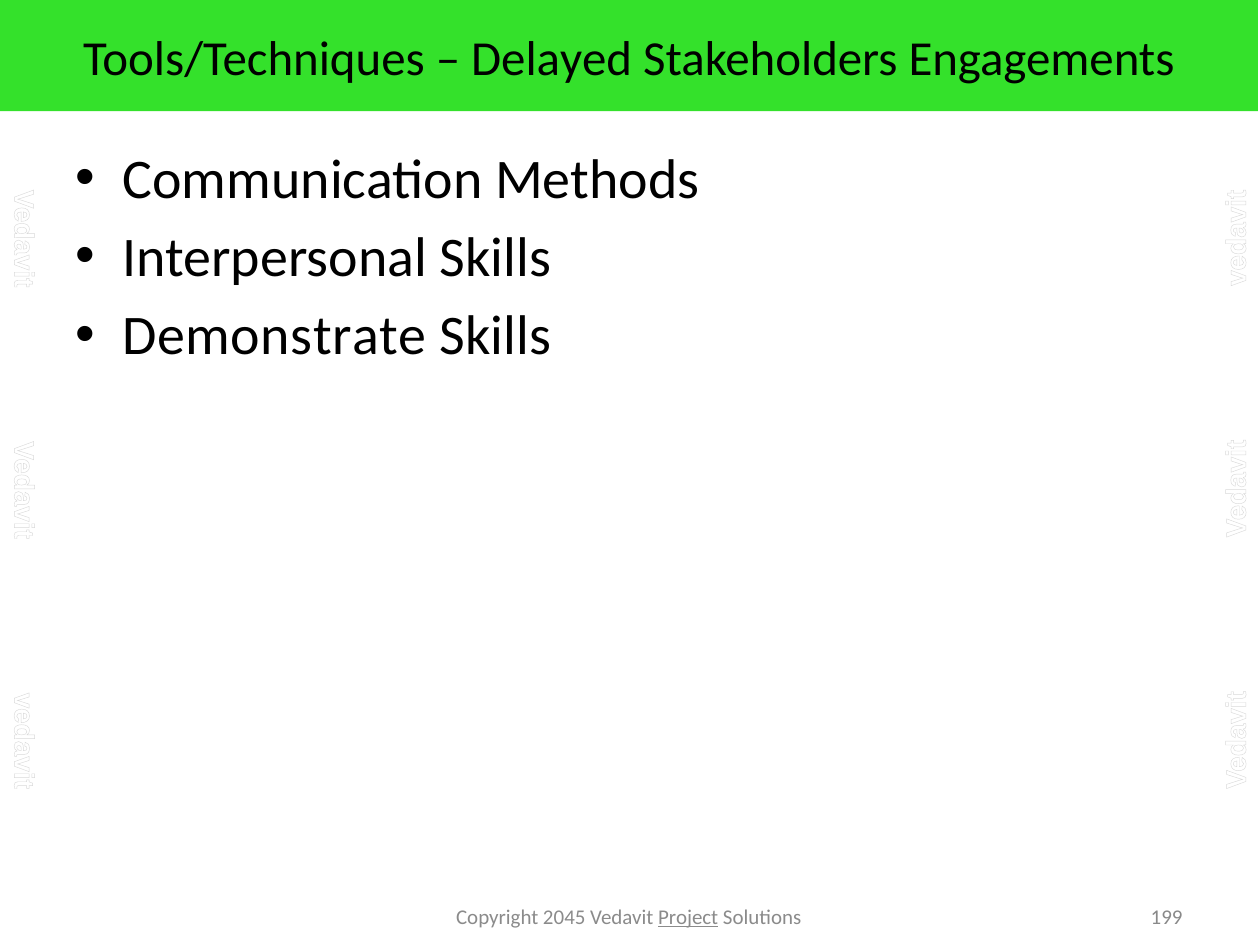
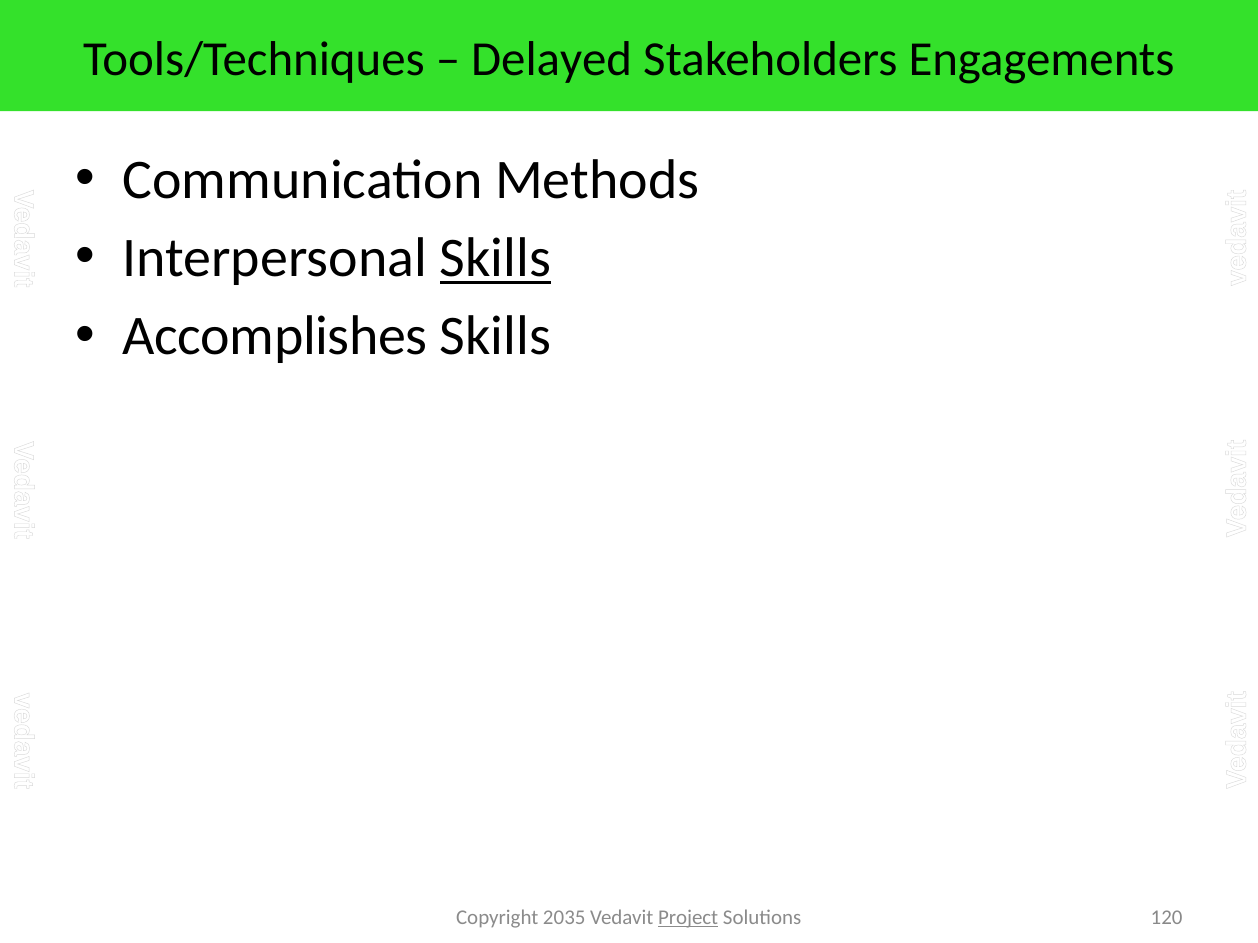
Skills underline: none -> present (496, 258)
Demonstrate: Demonstrate -> Accomplishes (275, 337)
2045: 2045 -> 2035 (564, 918)
199: 199 -> 120 (1167, 918)
